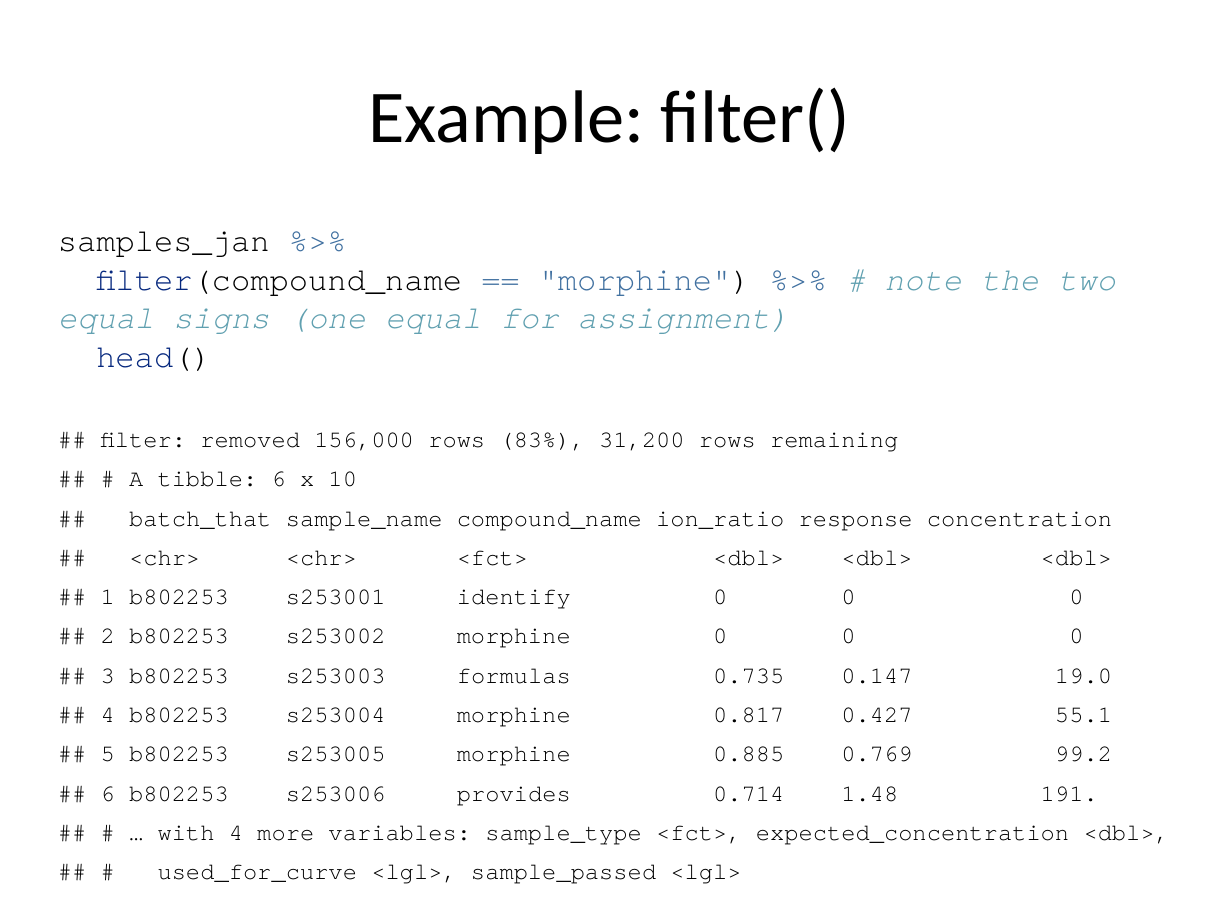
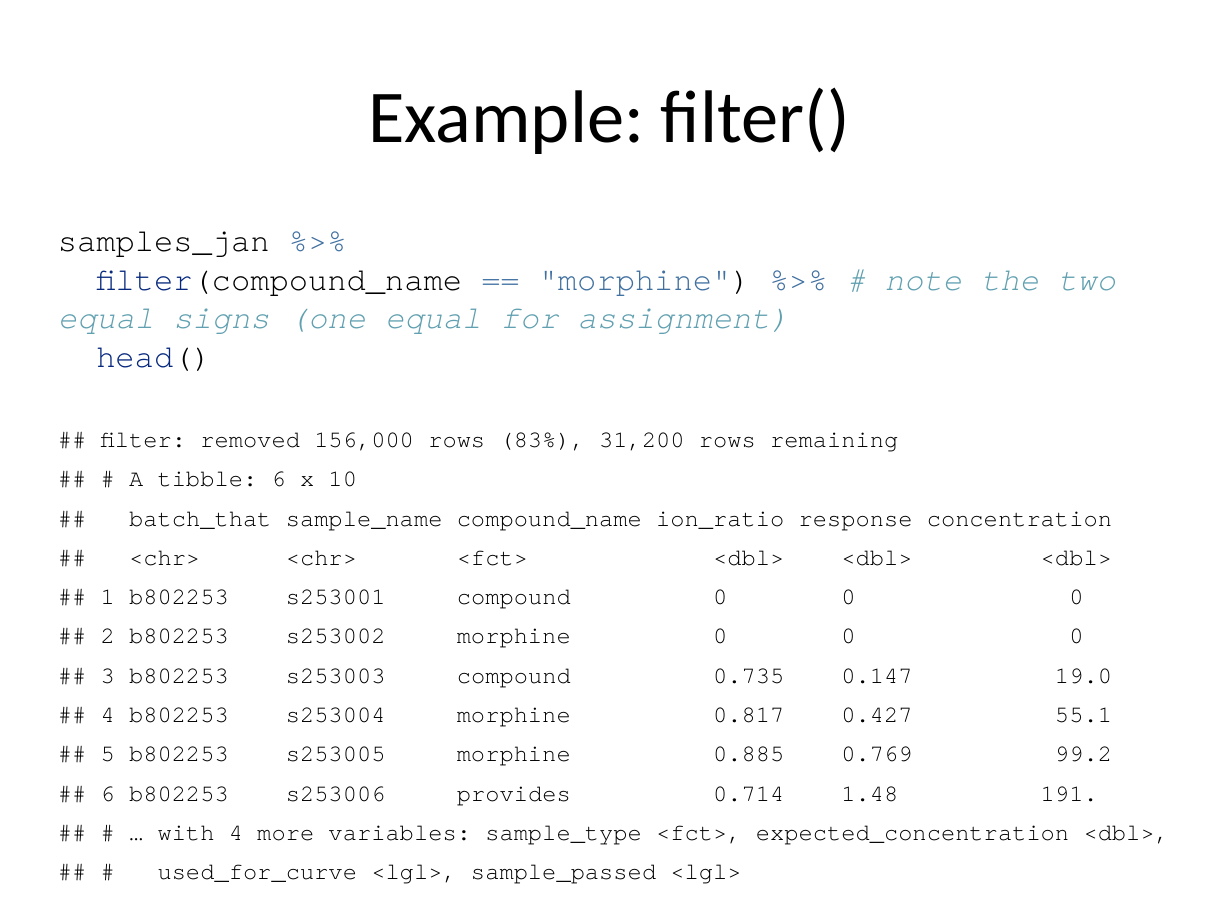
s253001 identify: identify -> compound (514, 597)
s253003 formulas: formulas -> compound (514, 676)
